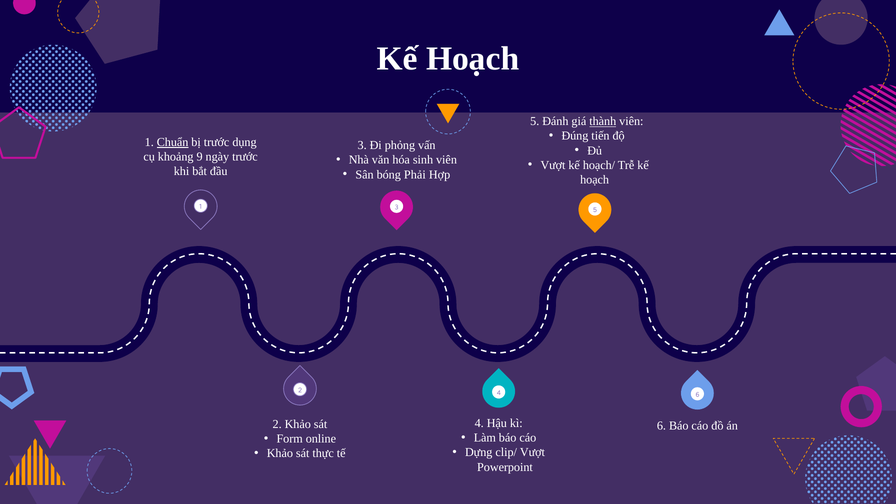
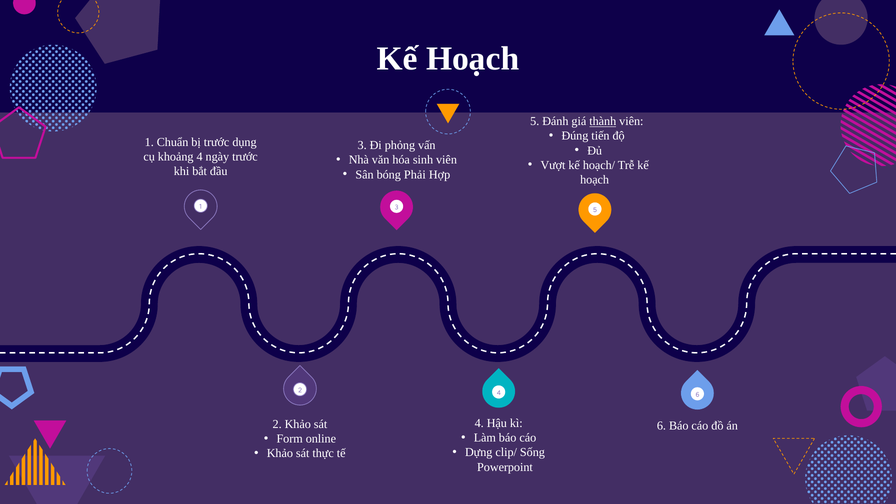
Chuẩn underline: present -> none (173, 142)
khoảng 9: 9 -> 4 (200, 157)
clip/ Vượt: Vượt -> Sống (532, 452)
